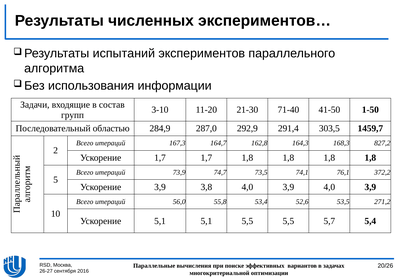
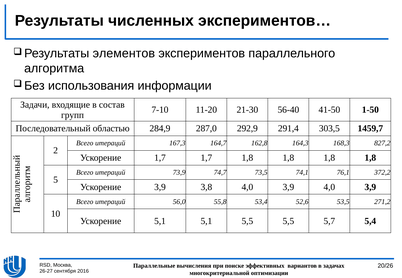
испытаний: испытаний -> элементов (124, 54)
3-10: 3-10 -> 7-10 (160, 110)
71-40: 71-40 -> 56-40 (288, 110)
